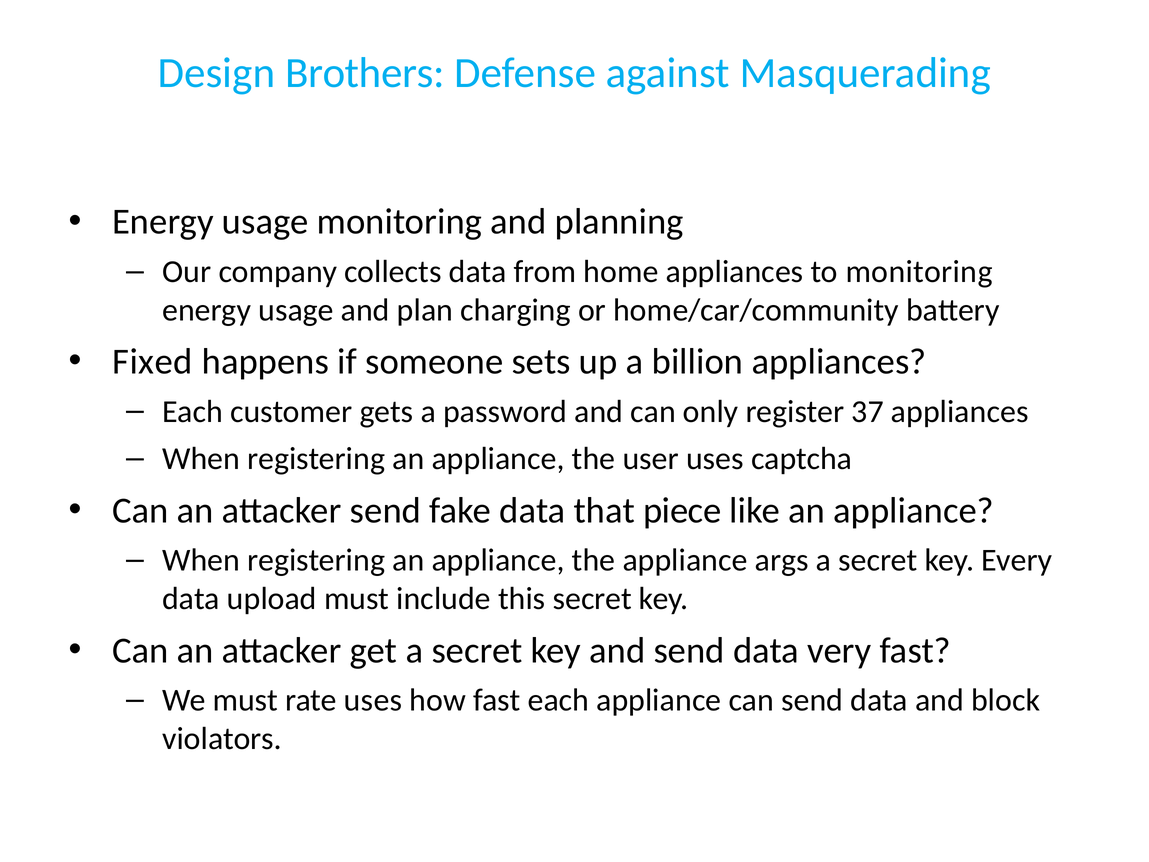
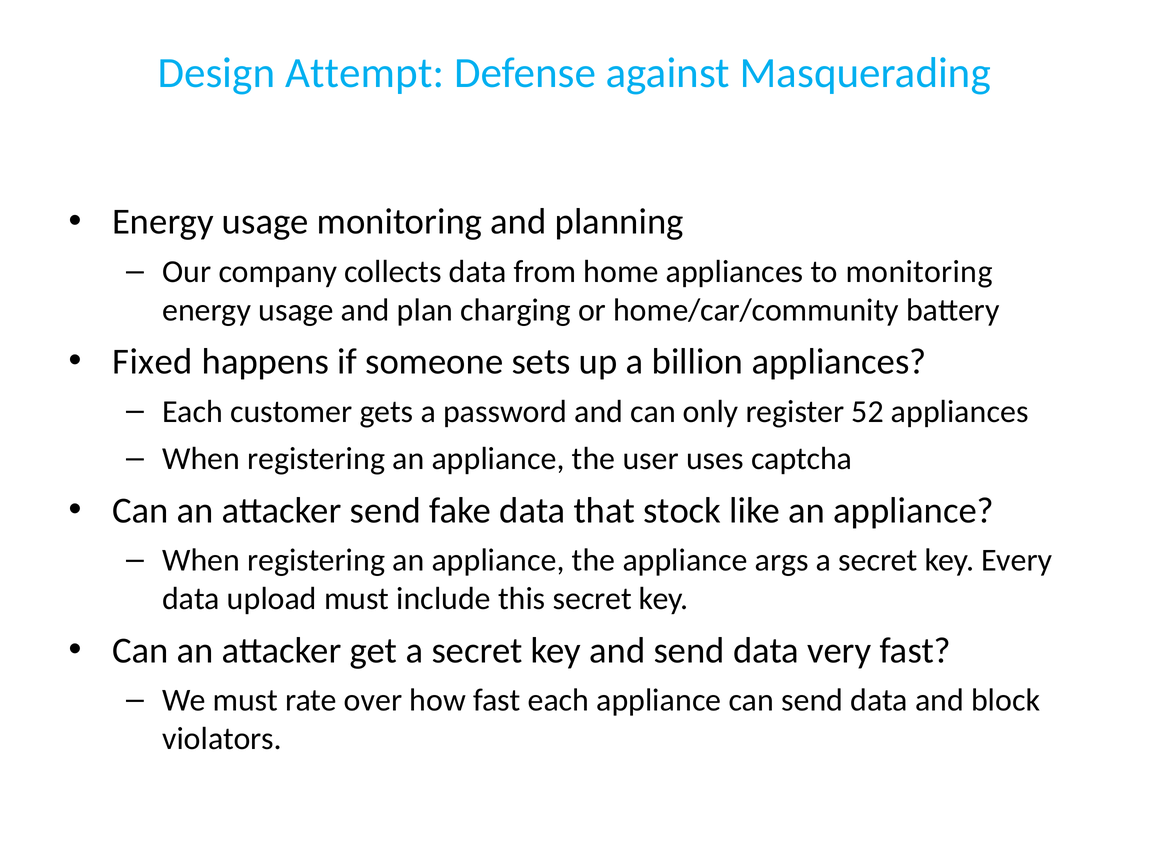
Brothers: Brothers -> Attempt (365, 73)
37: 37 -> 52 (868, 411)
piece: piece -> stock (682, 510)
rate uses: uses -> over (373, 700)
